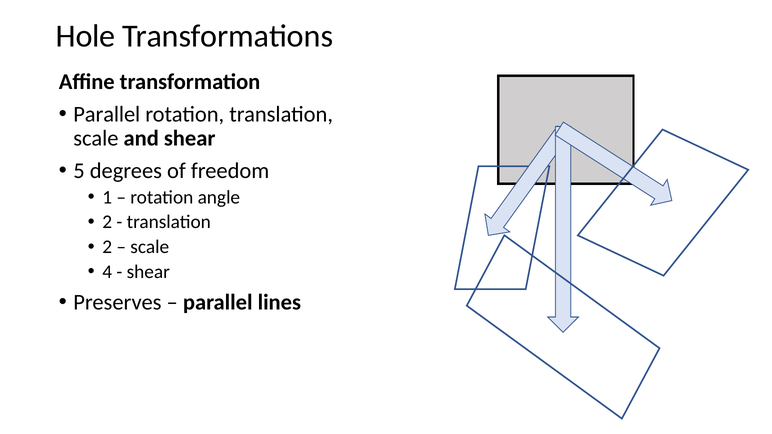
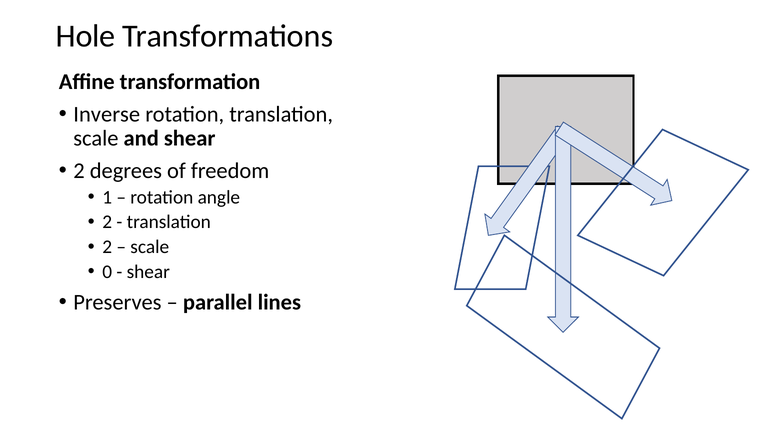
Parallel: Parallel -> Inverse (107, 114)
5: 5 -> 2 (79, 171)
4: 4 -> 0 (107, 272)
